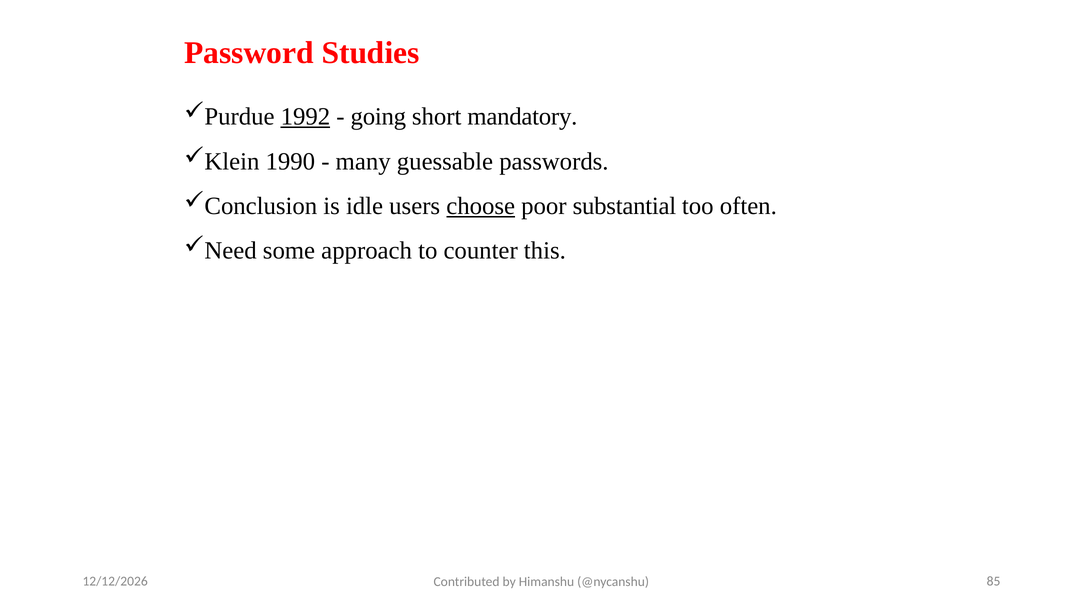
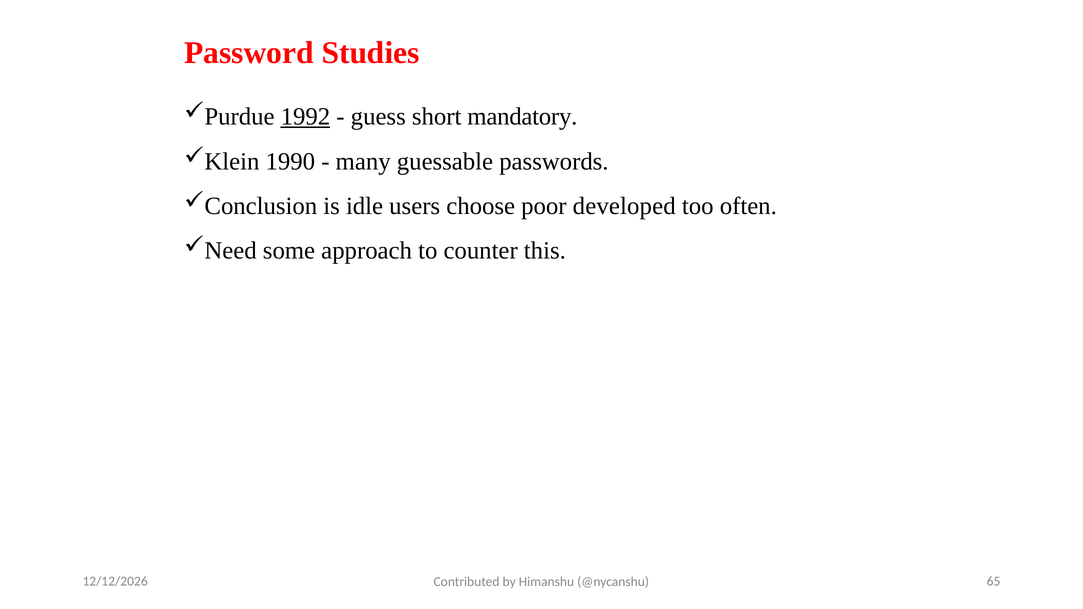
going: going -> guess (378, 117)
choose underline: present -> none (481, 206)
substantial: substantial -> developed (624, 206)
85: 85 -> 65 (994, 582)
